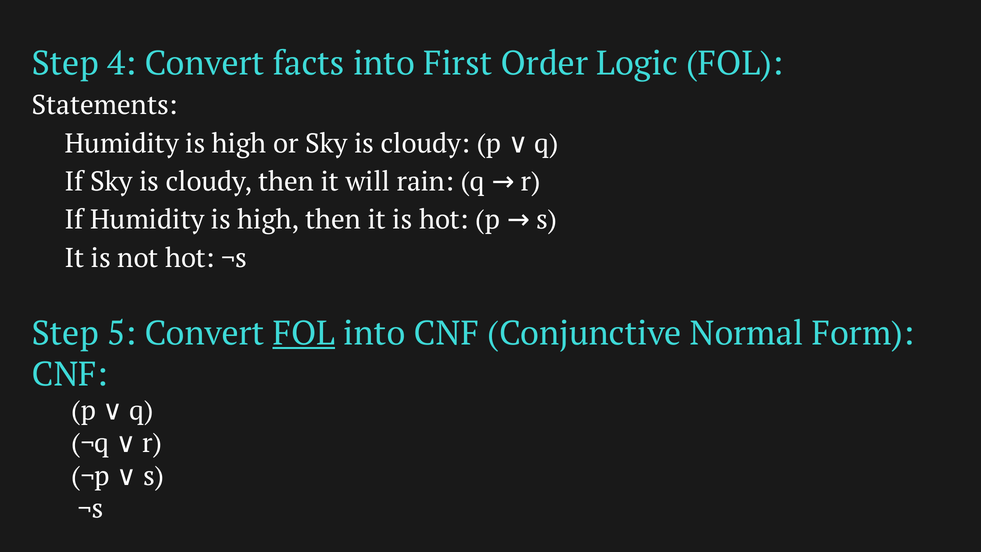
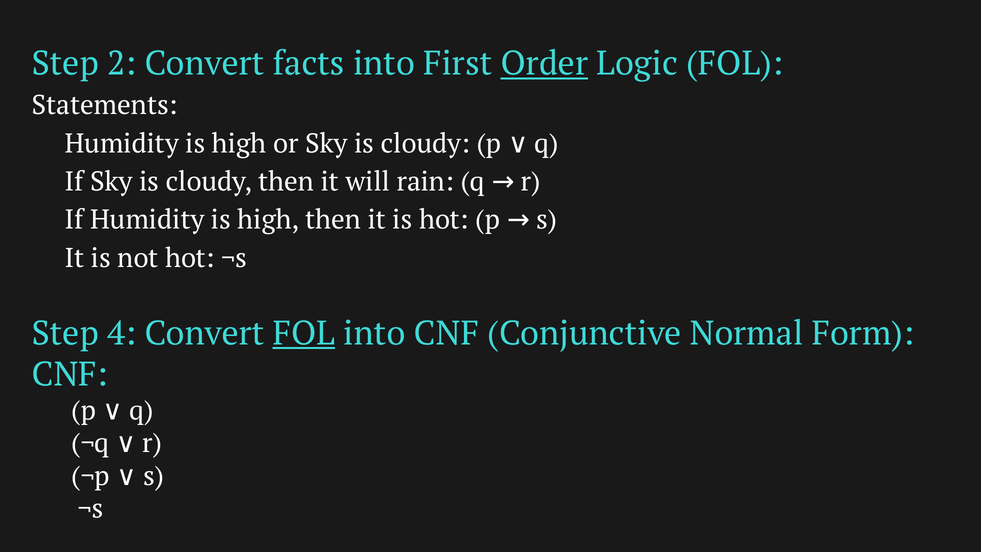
4: 4 -> 2 (122, 64)
Order underline: none -> present (544, 64)
5: 5 -> 4 (122, 333)
